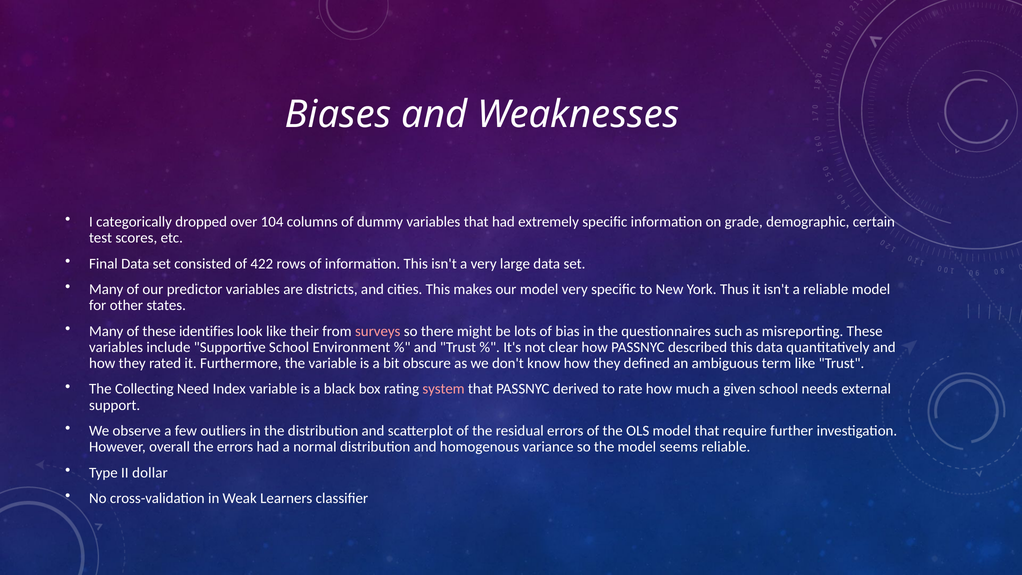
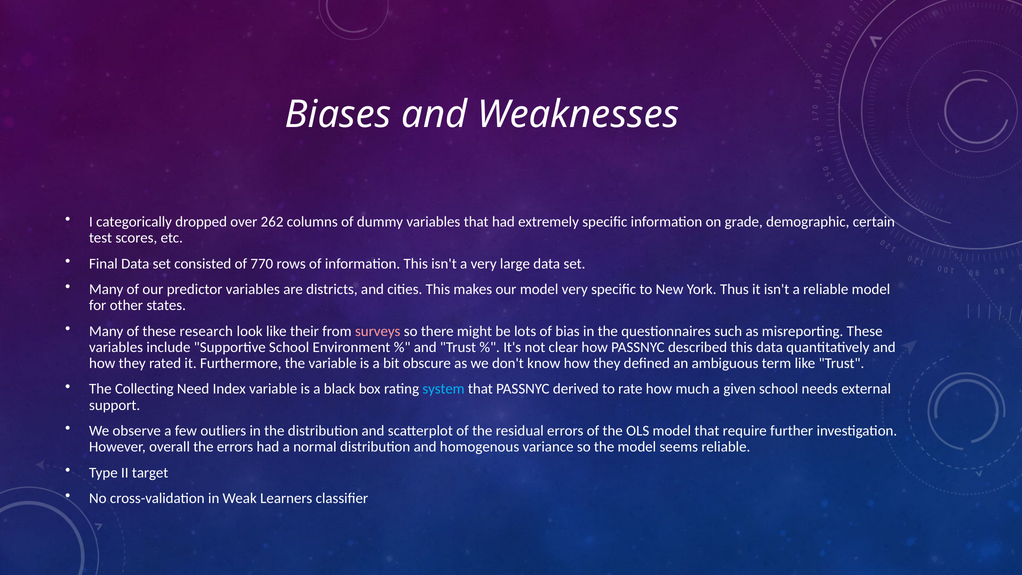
104: 104 -> 262 (272, 222)
422: 422 -> 770 (262, 264)
identifies: identifies -> research (206, 331)
system colour: pink -> light blue (444, 389)
dollar: dollar -> target (150, 473)
